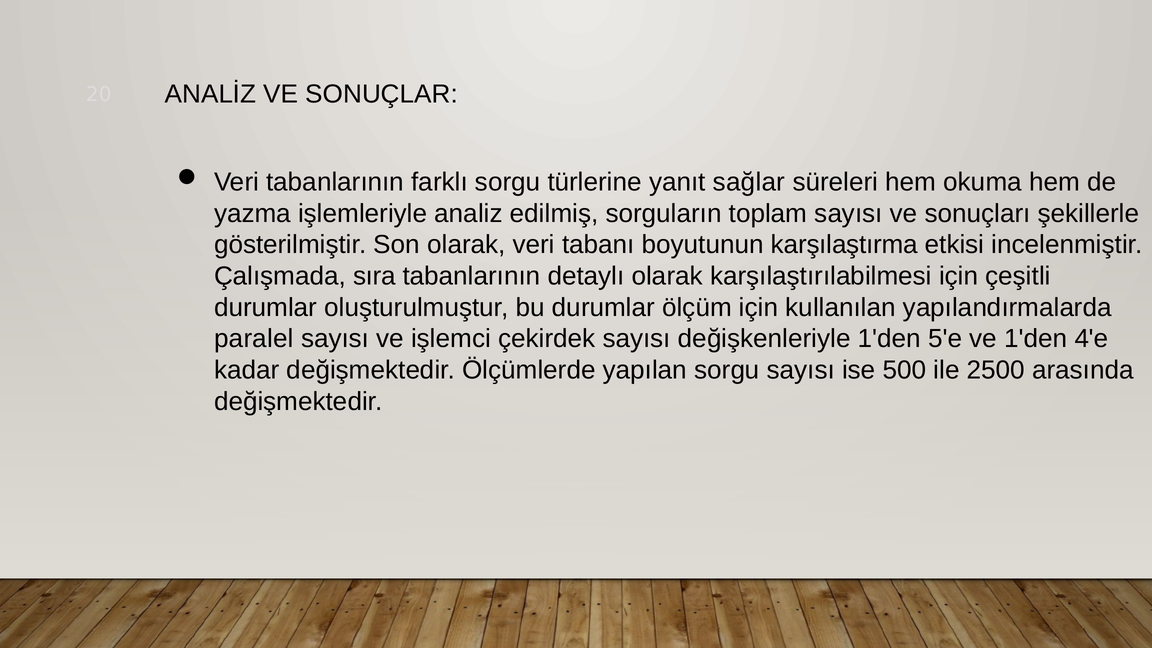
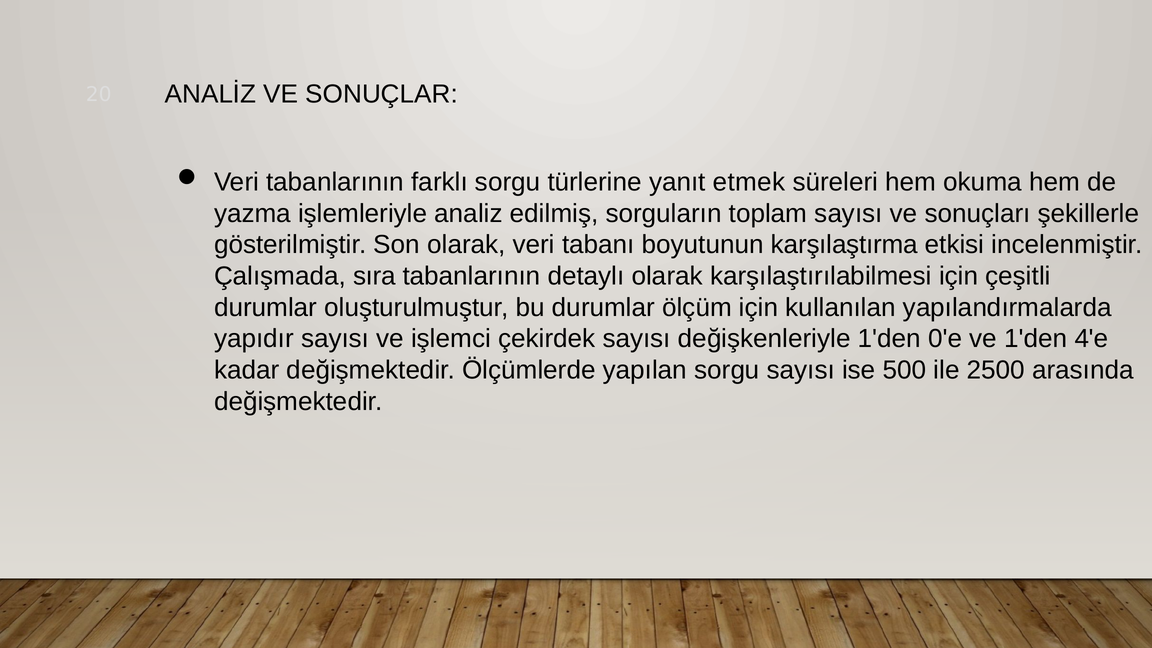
sağlar: sağlar -> etmek (749, 182)
paralel: paralel -> yapıdır (254, 339)
5'e: 5'e -> 0'e (945, 339)
